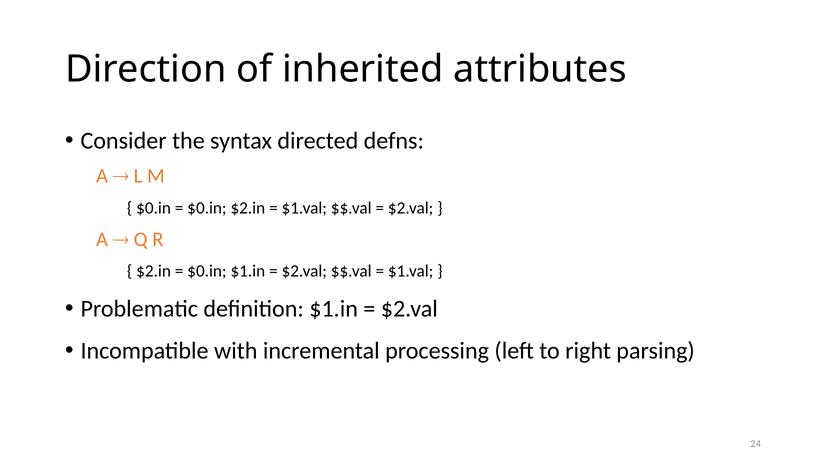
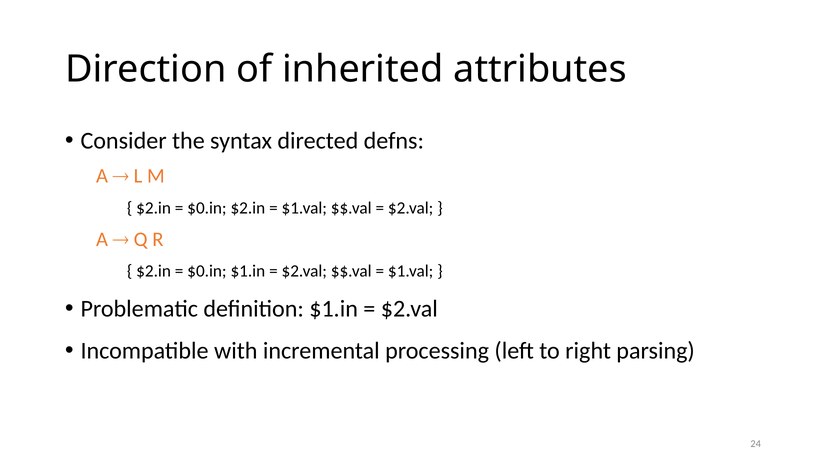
$0.in: $0.in -> $2.in (154, 208)
